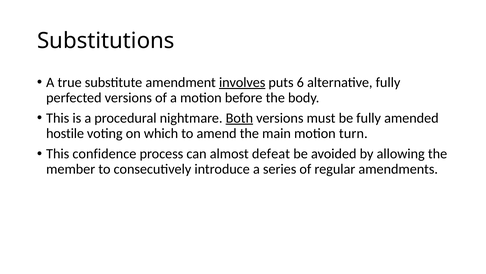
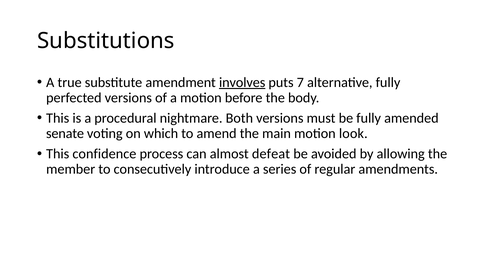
6: 6 -> 7 (300, 82)
Both underline: present -> none (239, 118)
hostile: hostile -> senate (65, 133)
turn: turn -> look (353, 133)
